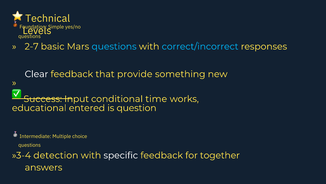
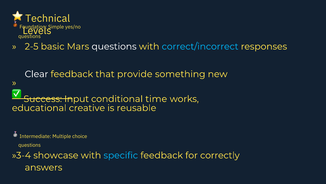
2-7: 2-7 -> 2-5 (32, 46)
questions colour: light blue -> white (114, 46)
entered: entered -> creative (87, 108)
question: question -> reusable (136, 108)
detection: detection -> showcase (56, 155)
speciﬁc colour: white -> light blue (121, 155)
together: together -> correctly (220, 155)
